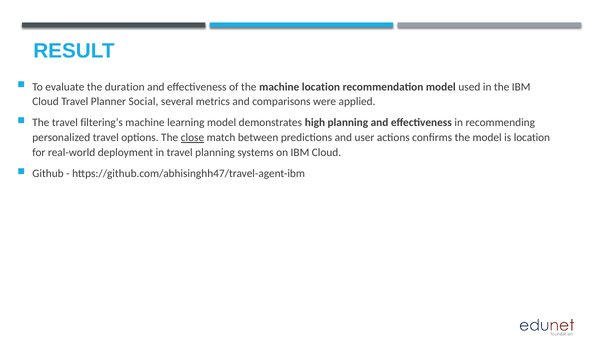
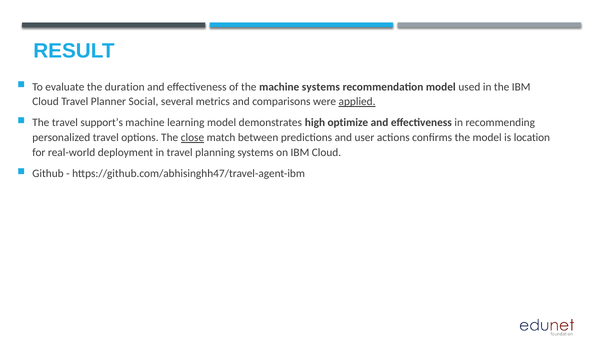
machine location: location -> systems (321, 87)
applied underline: none -> present (357, 102)
filtering’s: filtering’s -> support’s (102, 123)
high planning: planning -> optimize (348, 123)
